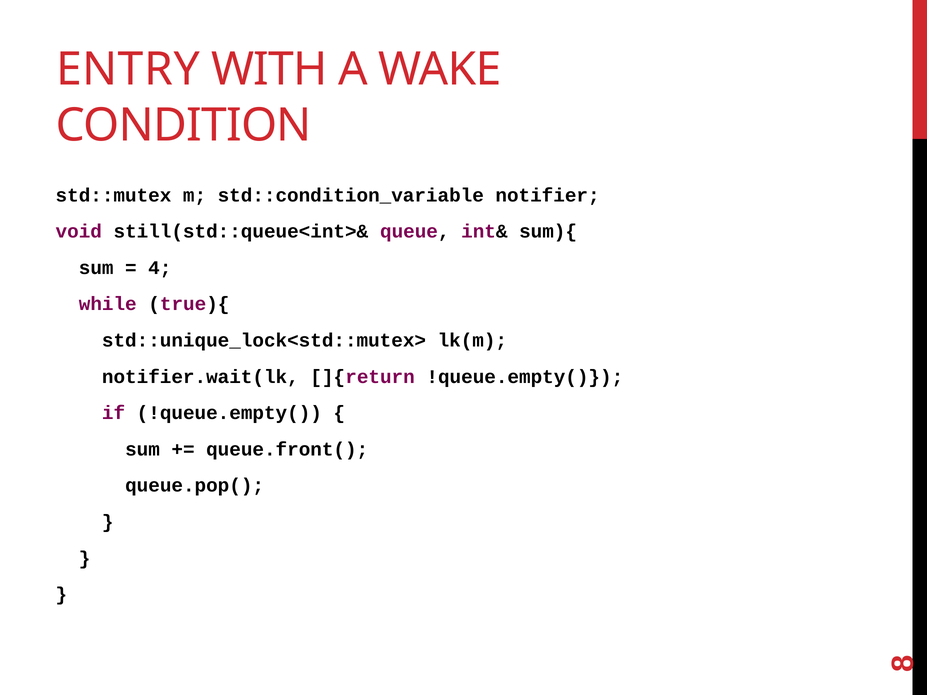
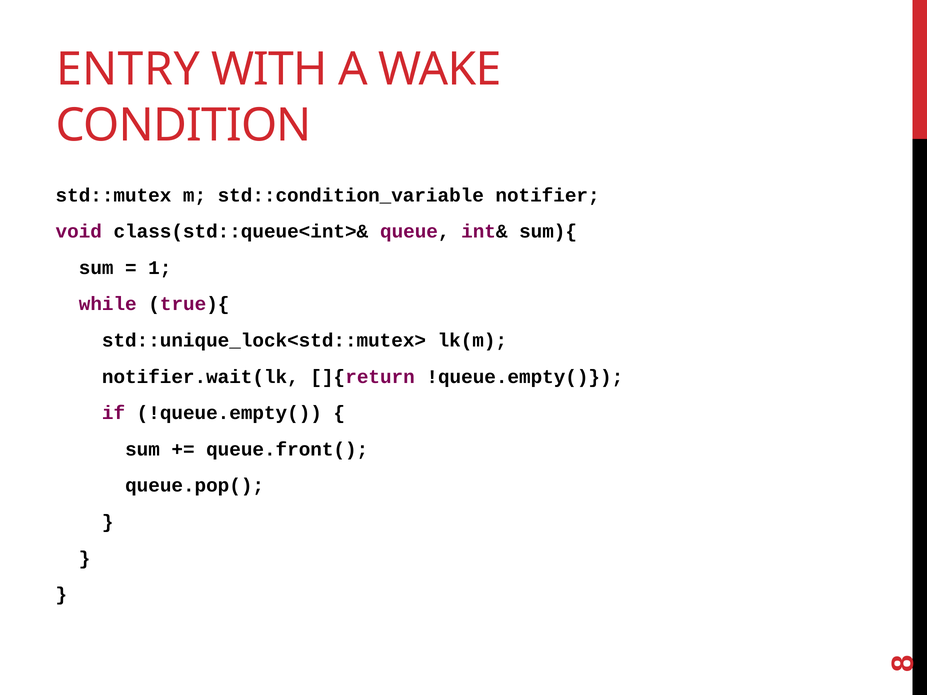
still(std::queue<int>&: still(std::queue<int>& -> class(std::queue<int>& (241, 232)
4: 4 -> 1 (160, 268)
